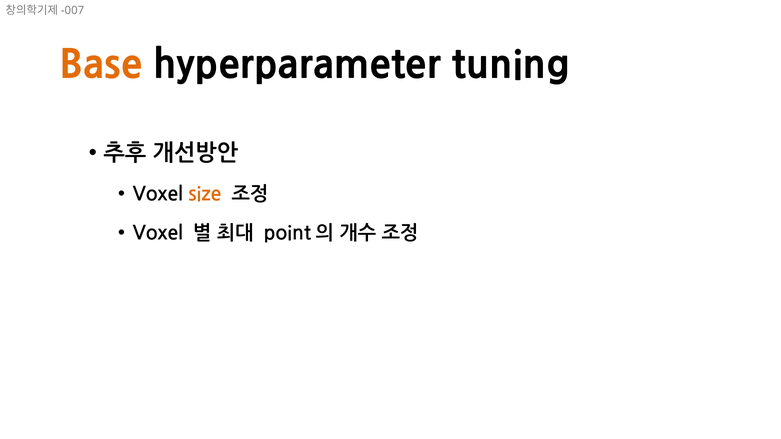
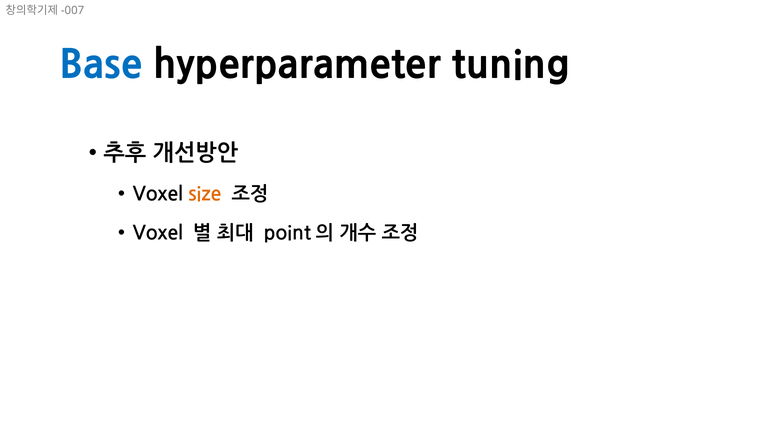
Base colour: orange -> blue (101, 66)
